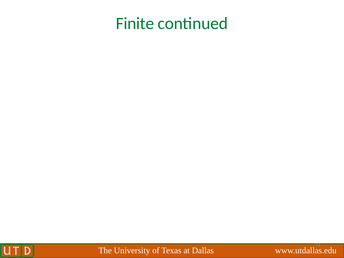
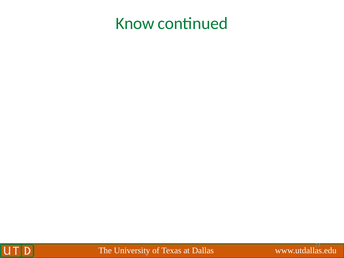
Finite: Finite -> Know (135, 24)
